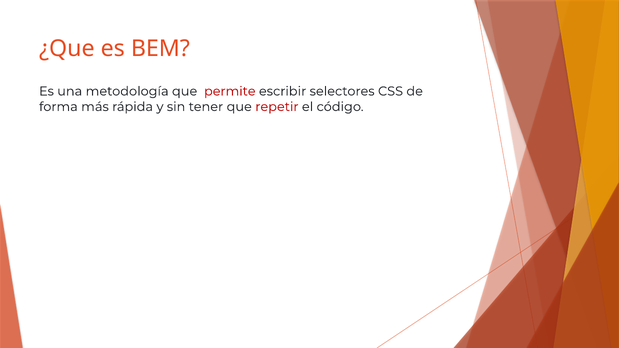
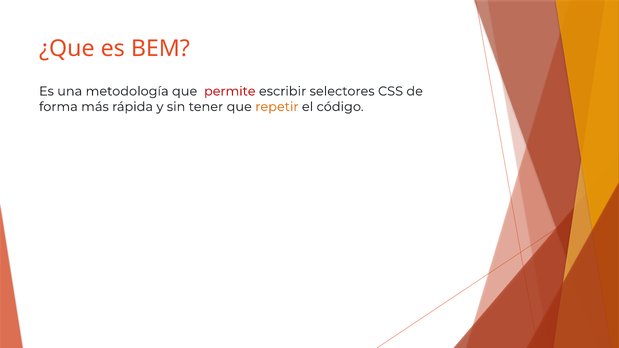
repetir colour: red -> orange (277, 107)
